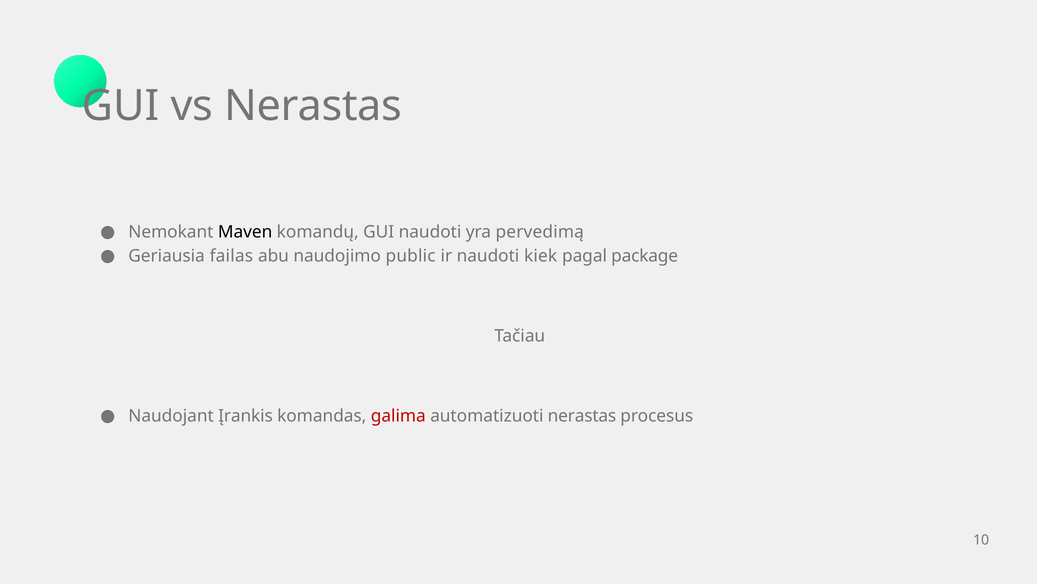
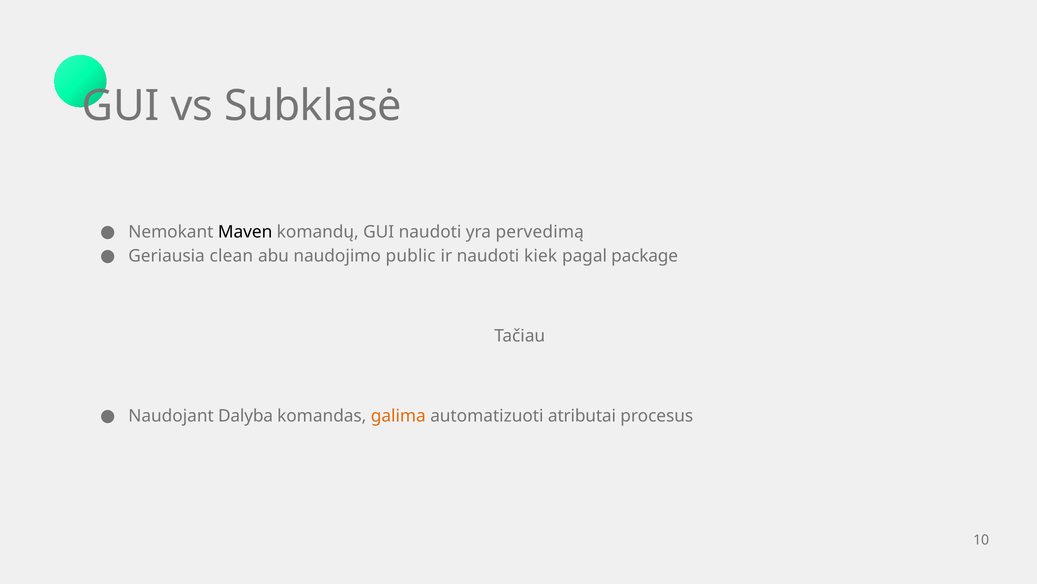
vs Nerastas: Nerastas -> Subklasė (313, 106)
failas: failas -> clean (231, 256)
Įrankis: Įrankis -> Dalyba (246, 416)
galima colour: red -> orange (398, 416)
automatizuoti nerastas: nerastas -> atributai (582, 416)
